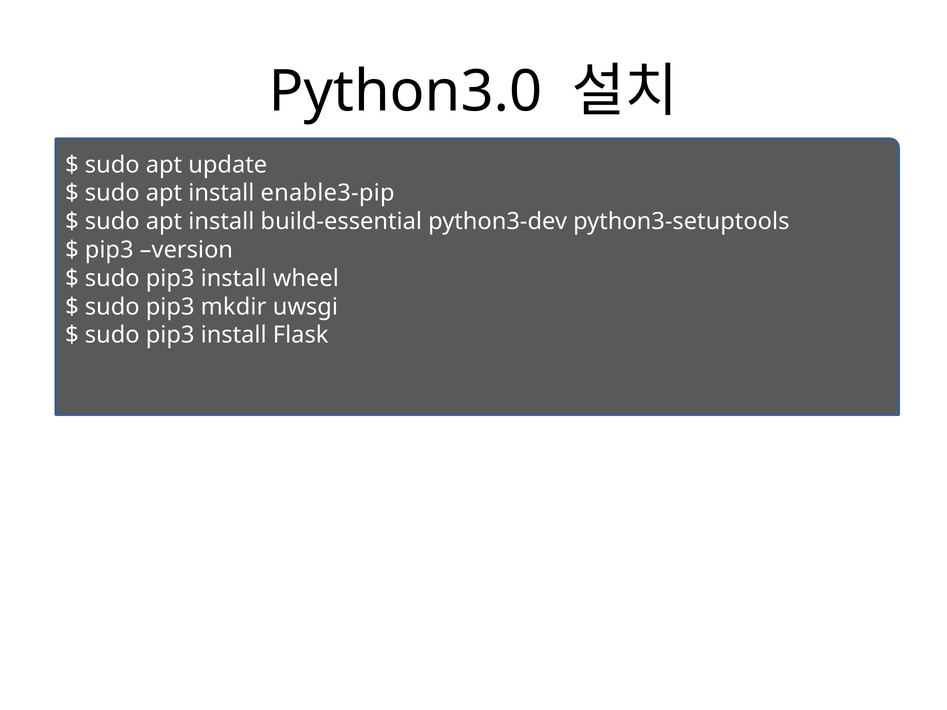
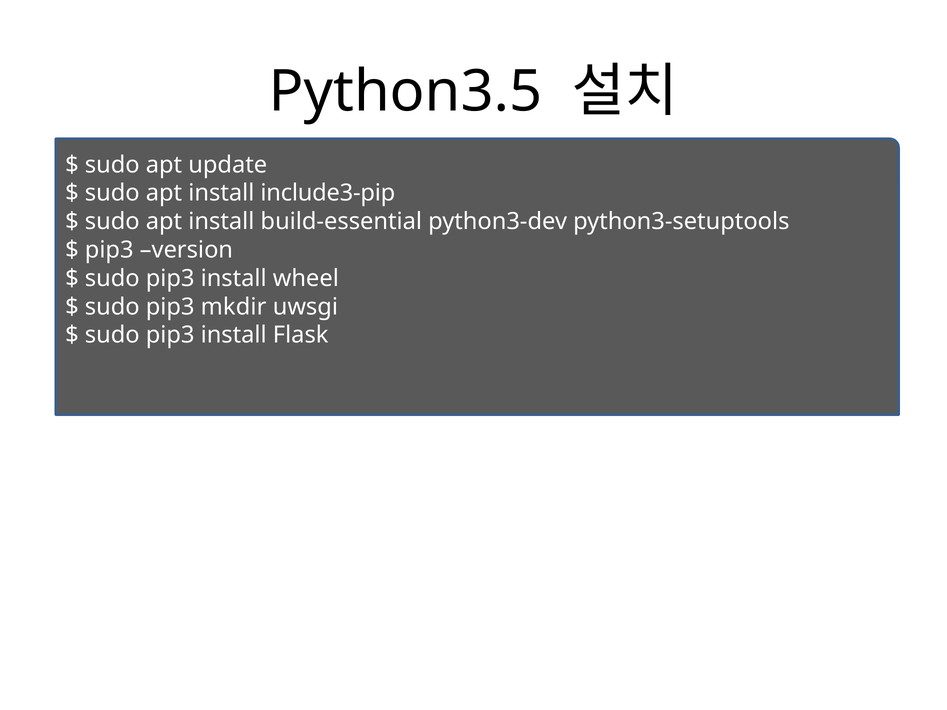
Python3.0: Python3.0 -> Python3.5 (406, 92)
enable3-pip: enable3-pip -> include3-pip (328, 193)
